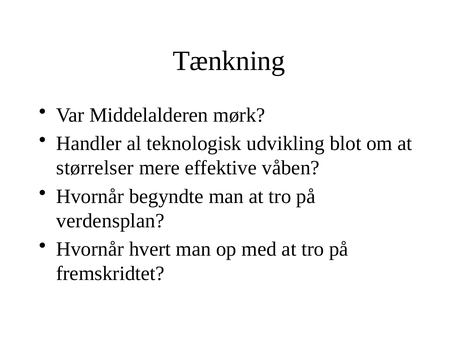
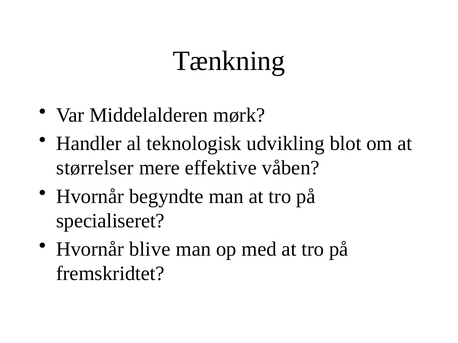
verdensplan: verdensplan -> specialiseret (110, 221)
hvert: hvert -> blive (150, 250)
